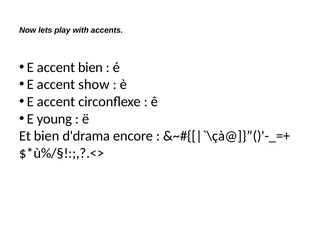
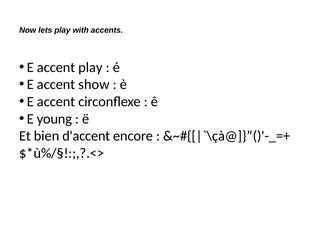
accent bien: bien -> play (90, 67)
d'drama: d'drama -> d'accent (86, 136)
